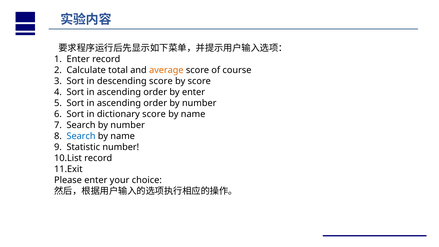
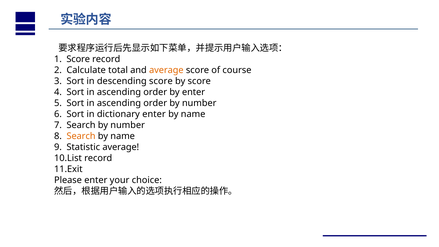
Enter: Enter -> Score (78, 59)
dictionary score: score -> enter (154, 114)
Search colour: blue -> orange (81, 136)
Statistic number: number -> average (121, 147)
